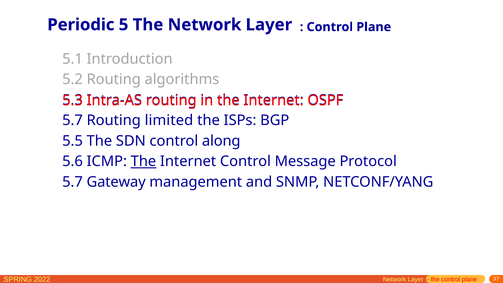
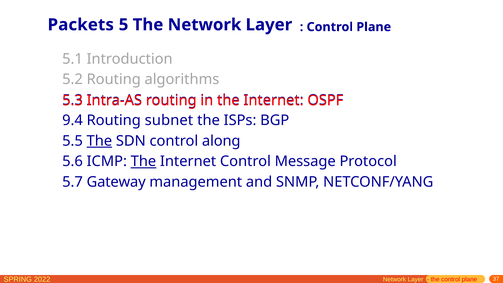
Periodic: Periodic -> Packets (81, 25)
5.7: 5.7 -> 9.4 (73, 120)
limited: limited -> subnet (169, 120)
The underline: none -> present (99, 141)
